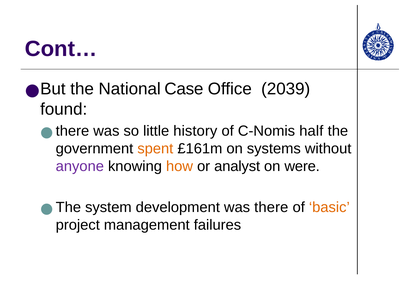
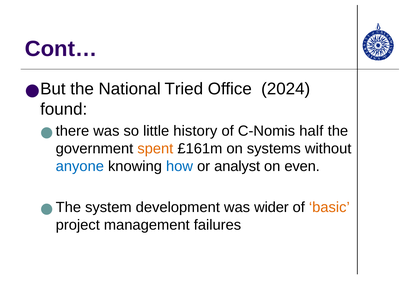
Case: Case -> Tried (184, 89)
2039: 2039 -> 2024 (286, 89)
anyone colour: purple -> blue (80, 166)
how colour: orange -> blue (179, 166)
were: were -> even (302, 166)
was there: there -> wider (271, 208)
